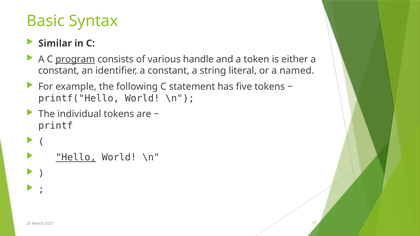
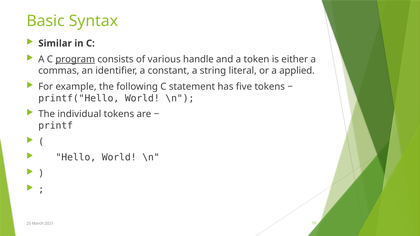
constant: constant -> commas (59, 71)
named: named -> applied (297, 71)
Hello underline: present -> none (76, 158)
